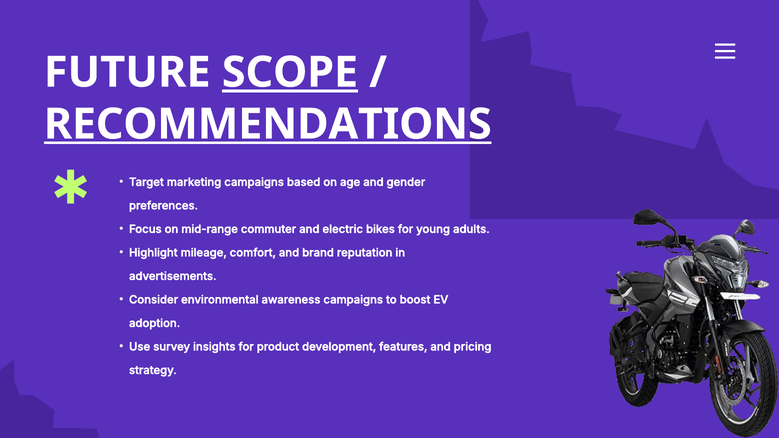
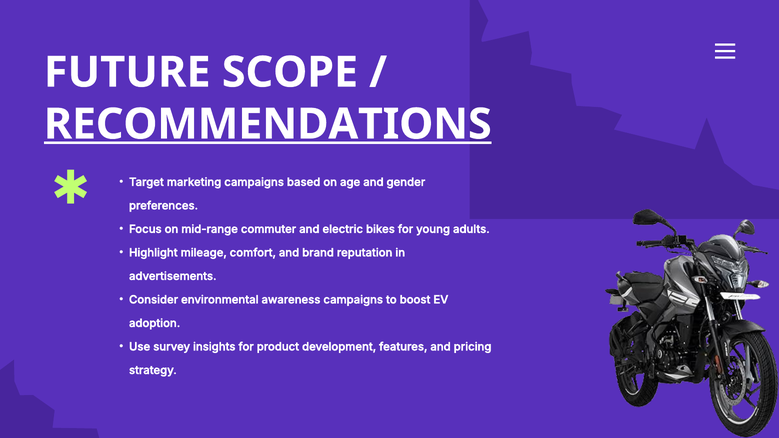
SCOPE underline: present -> none (290, 72)
